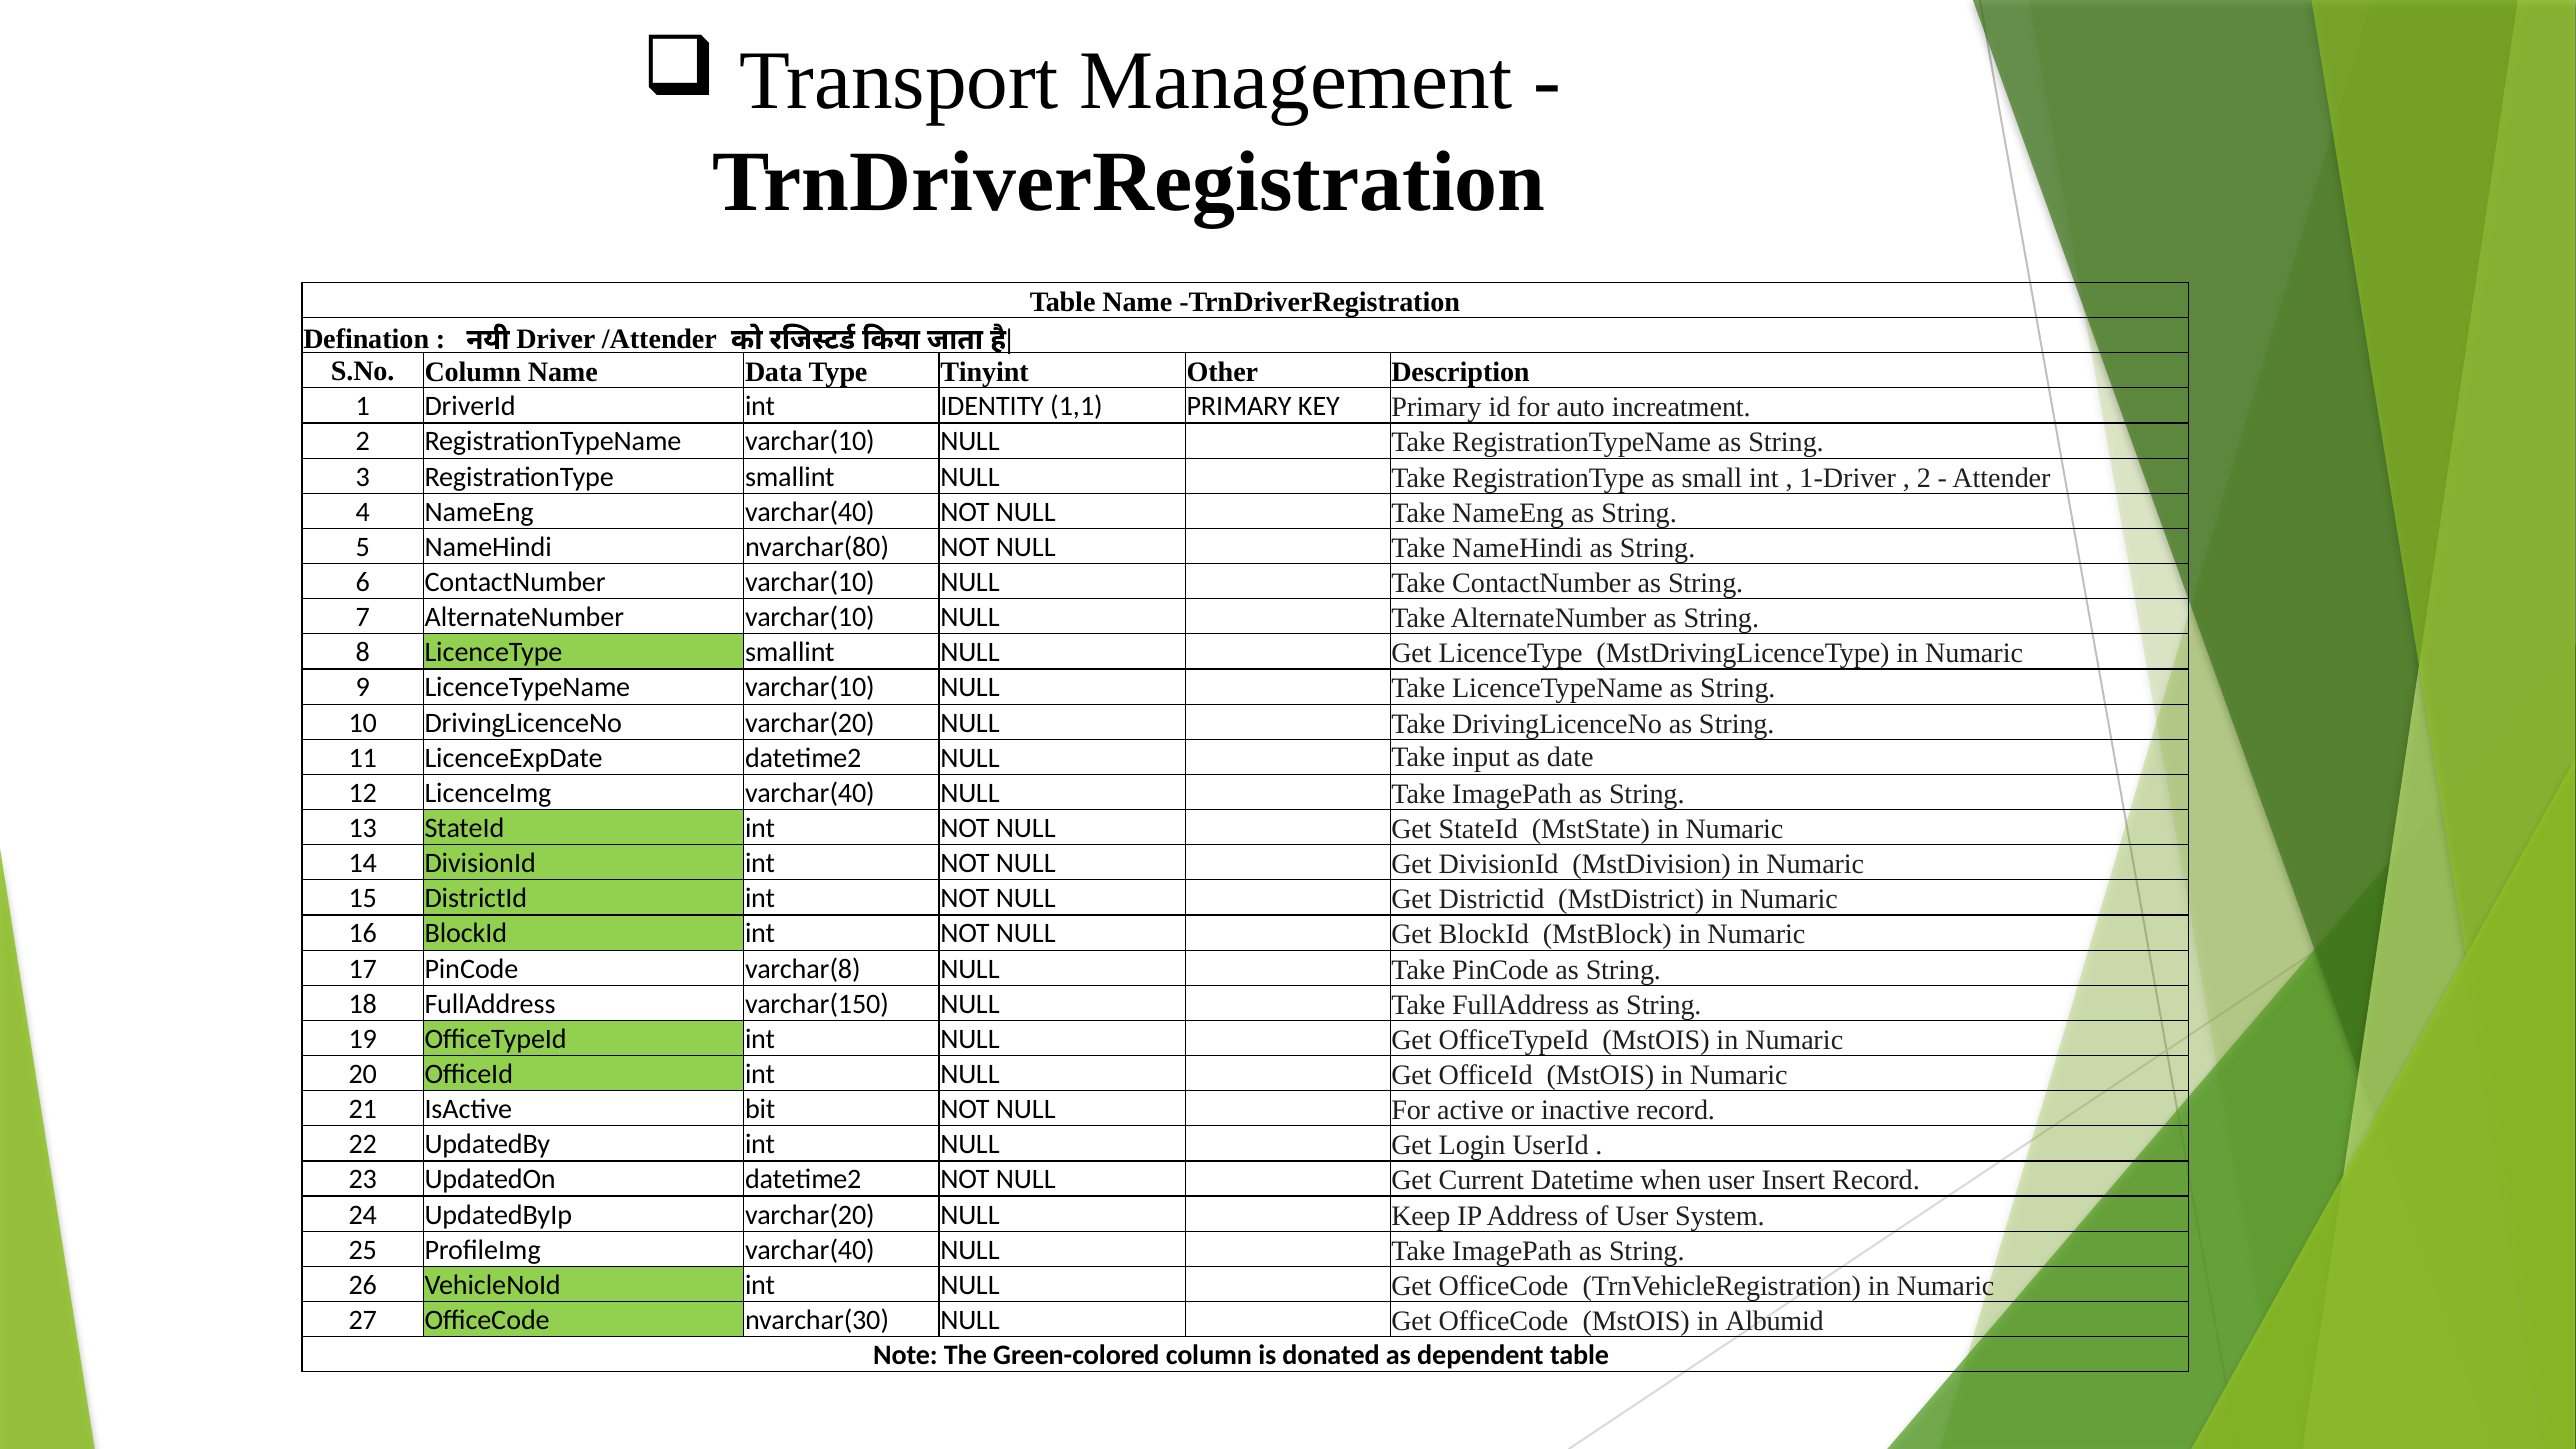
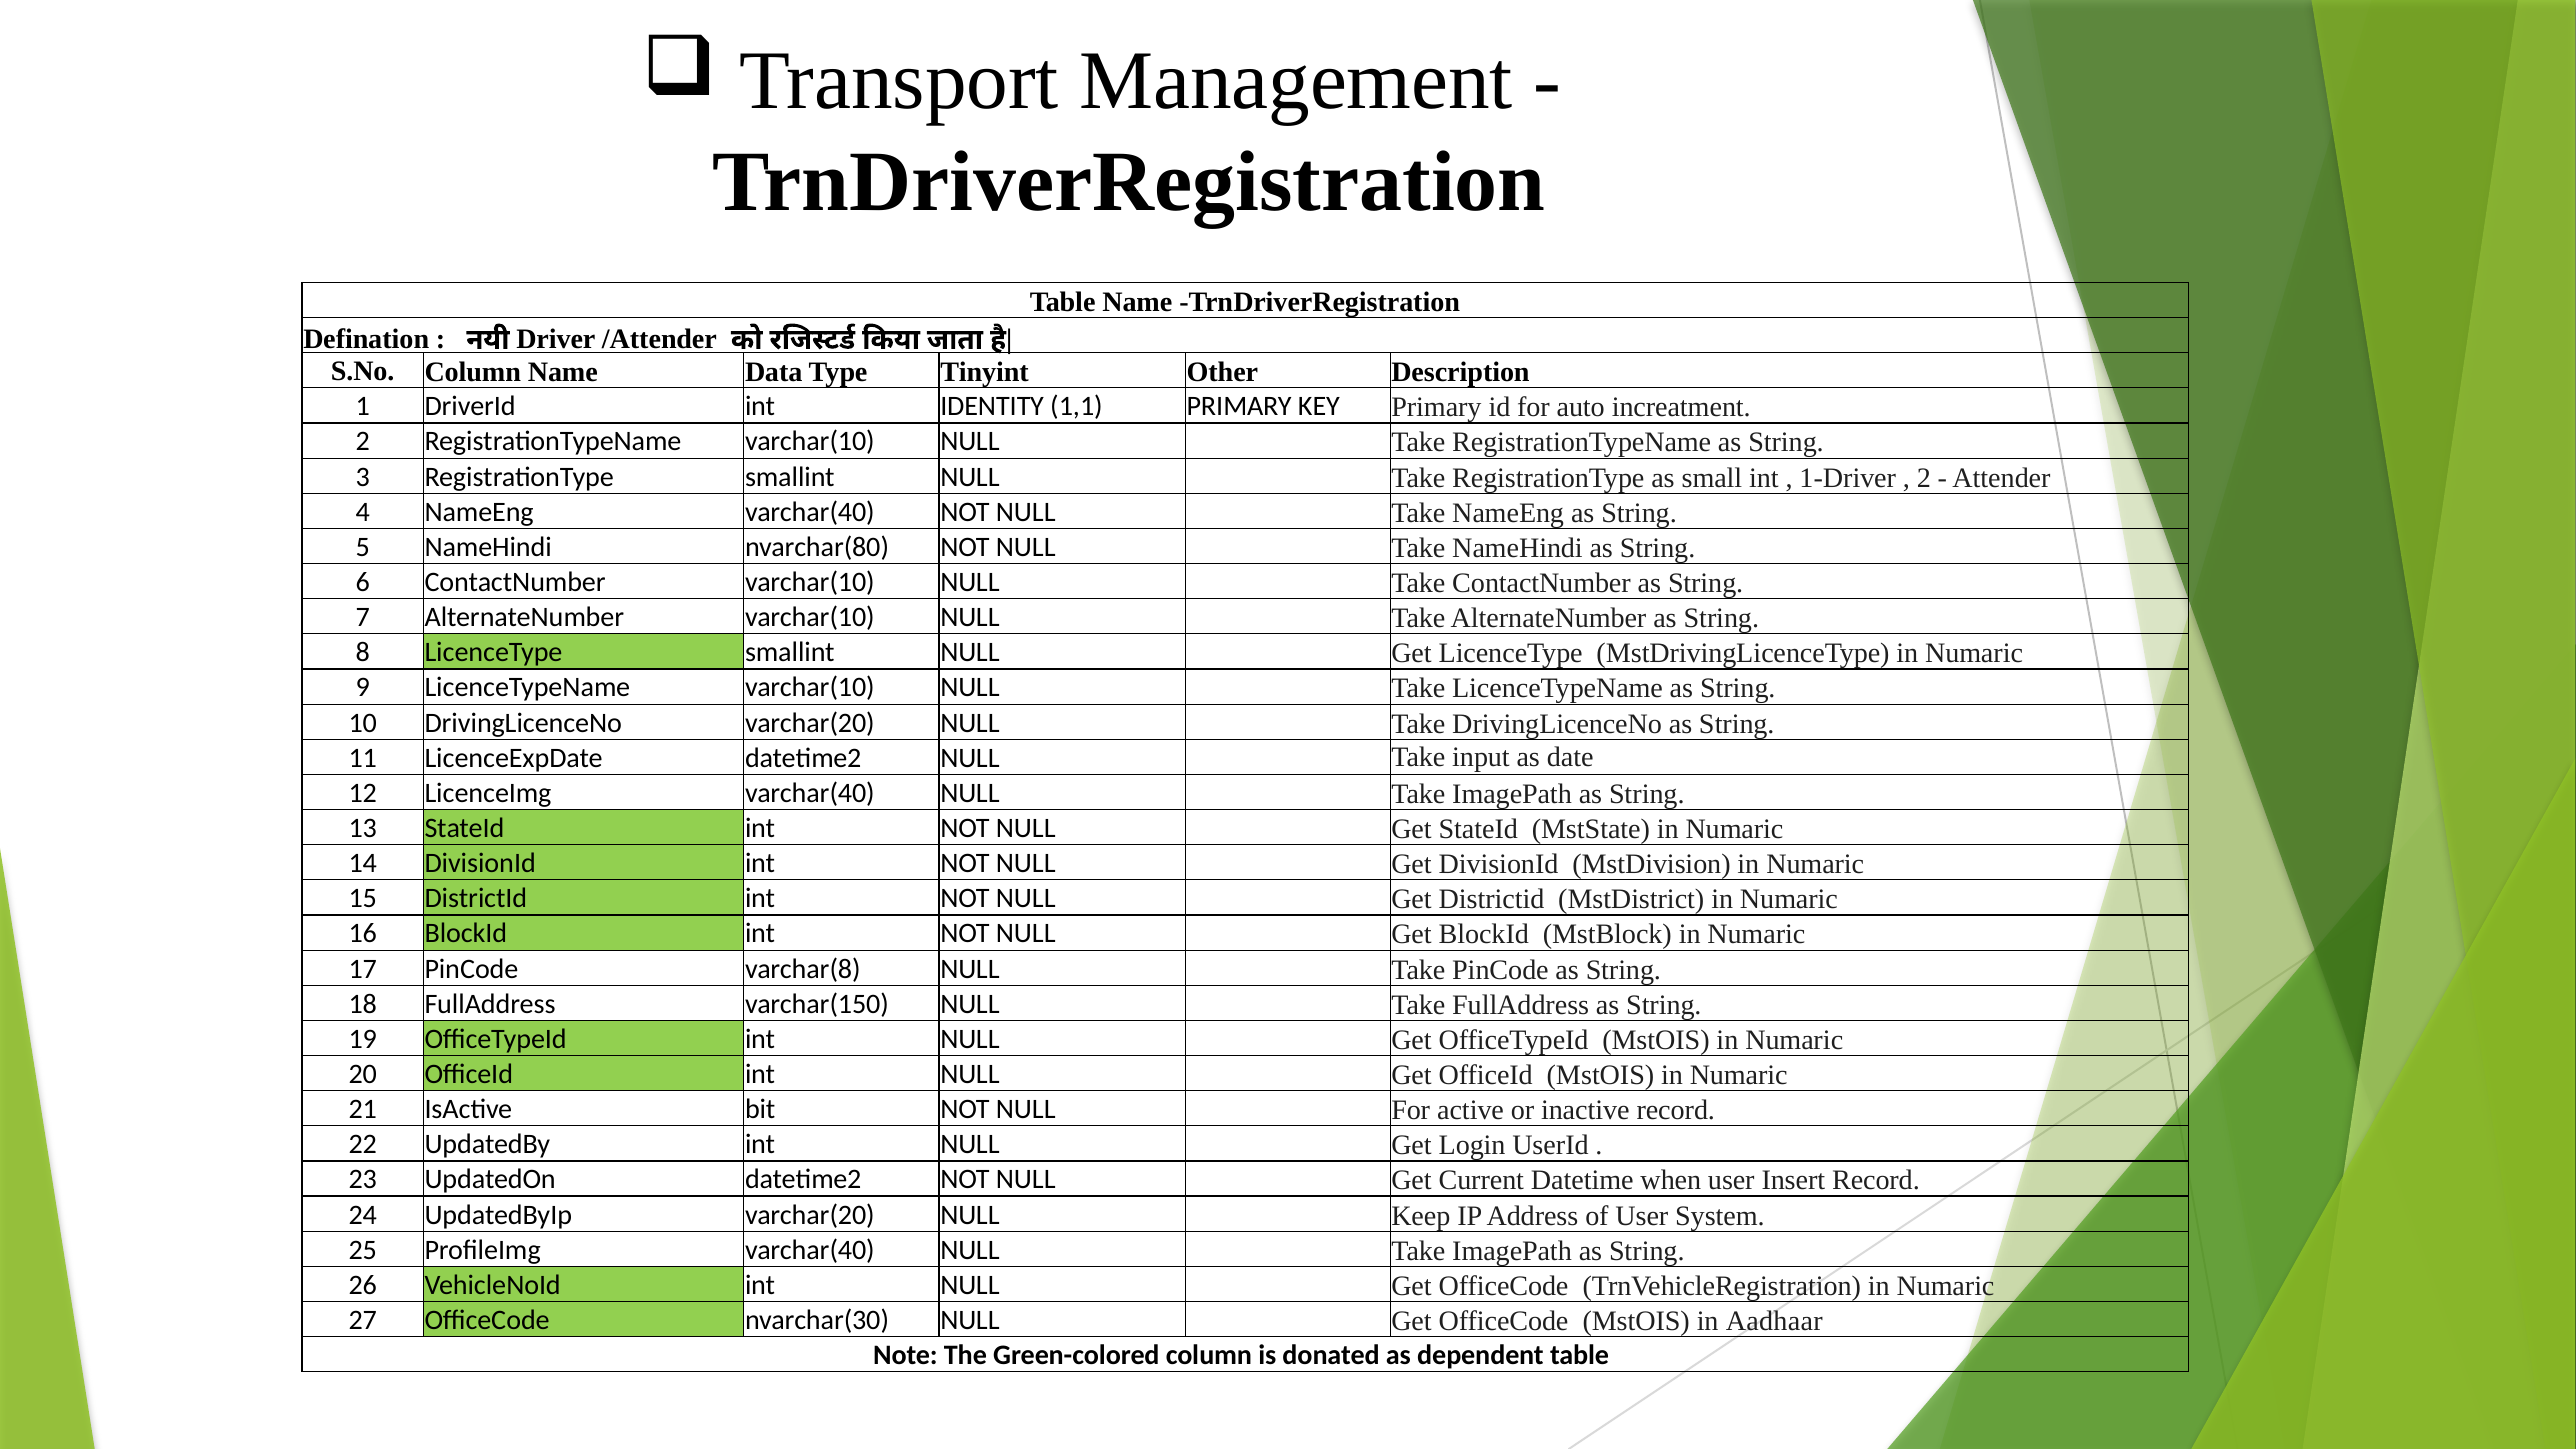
Albumid: Albumid -> Aadhaar (1774, 1321)
